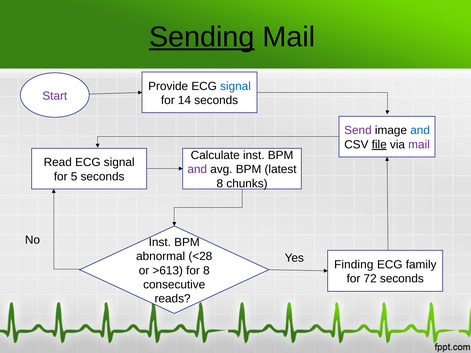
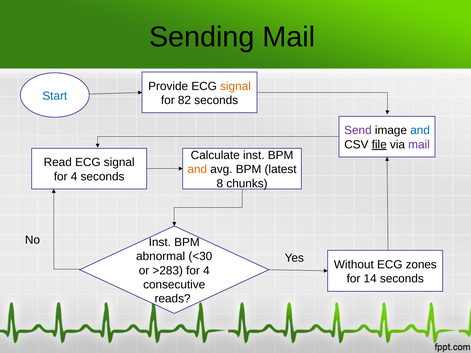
Sending underline: present -> none (202, 37)
signal colour: blue -> orange (235, 86)
Start colour: purple -> blue (55, 96)
14: 14 -> 82 (184, 100)
and colour: purple -> orange (197, 170)
5: 5 -> 4 (74, 177)
<28: <28 -> <30 (200, 257)
Finding: Finding -> Without (354, 265)
family: family -> zones (421, 265)
>613: >613 -> >283 (168, 271)
8: 8 -> 4 (206, 271)
72: 72 -> 14 (370, 279)
